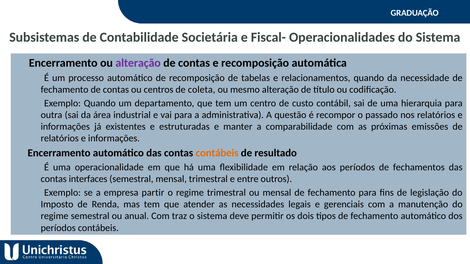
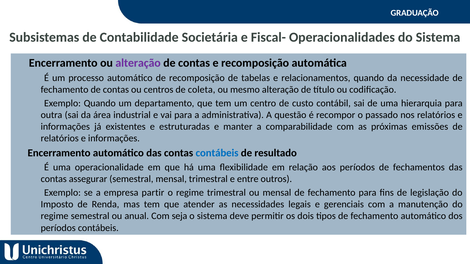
contábeis colour: orange -> blue (217, 153)
interfaces: interfaces -> assegurar (88, 179)
traz: traz -> seja (179, 216)
